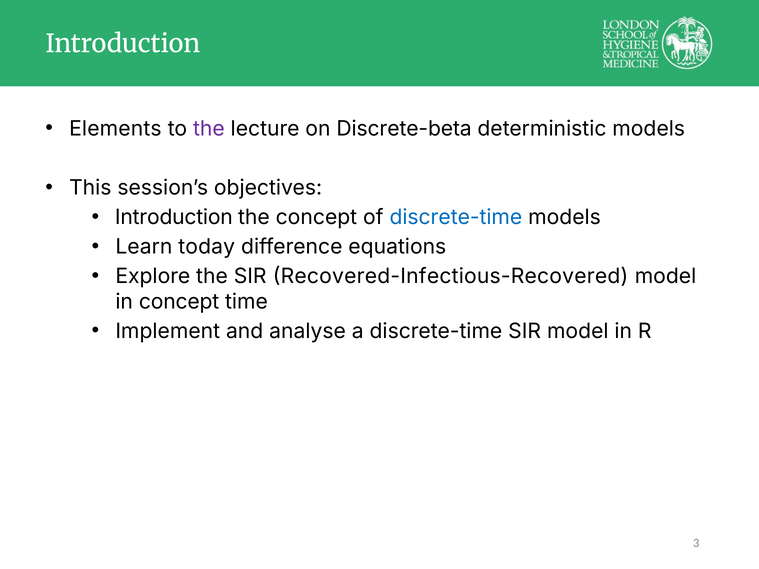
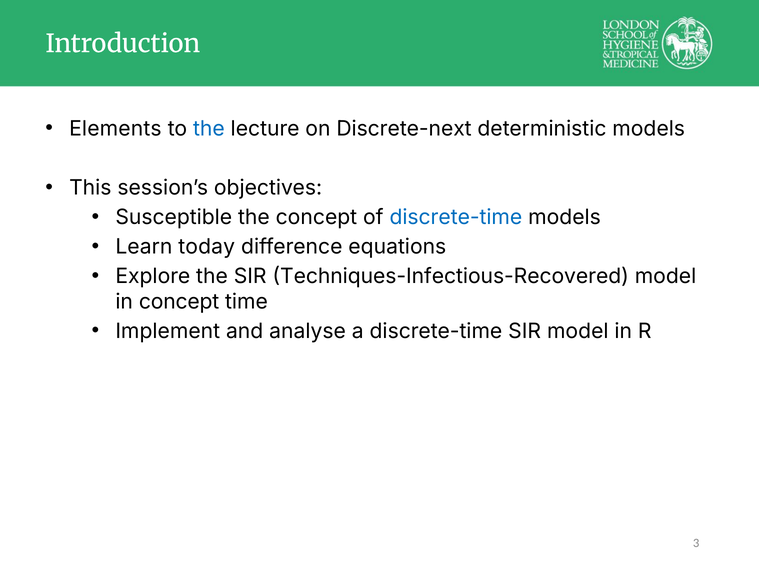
the colour: purple -> blue (209, 129)
Discrete-beta: Discrete-beta -> Discrete-next (404, 129)
Introduction: Introduction -> Susceptible (174, 217)
Recovered-Infectious-Recovered: Recovered-Infectious-Recovered -> Techniques-Infectious-Recovered (451, 276)
